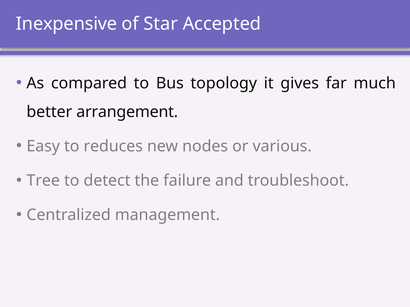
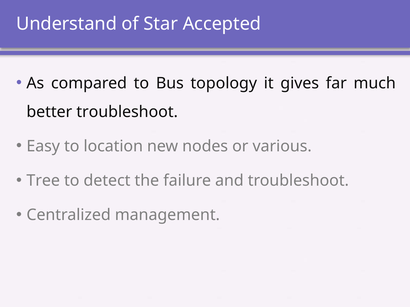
Inexpensive: Inexpensive -> Understand (67, 24)
better arrangement: arrangement -> troubleshoot (127, 112)
reduces: reduces -> location (113, 147)
